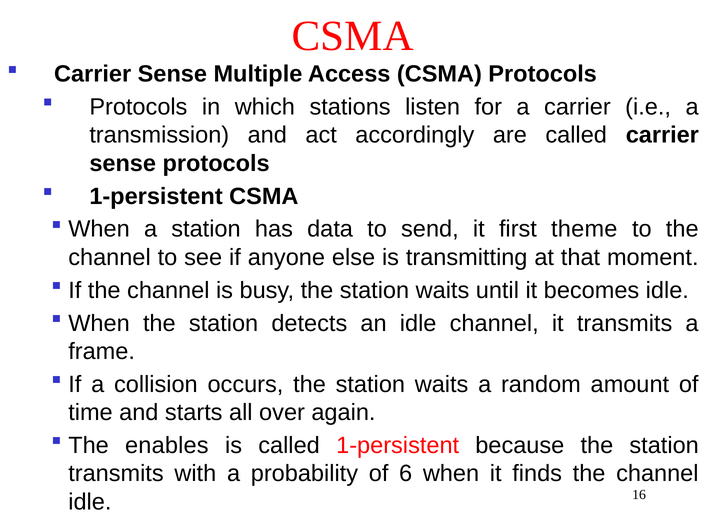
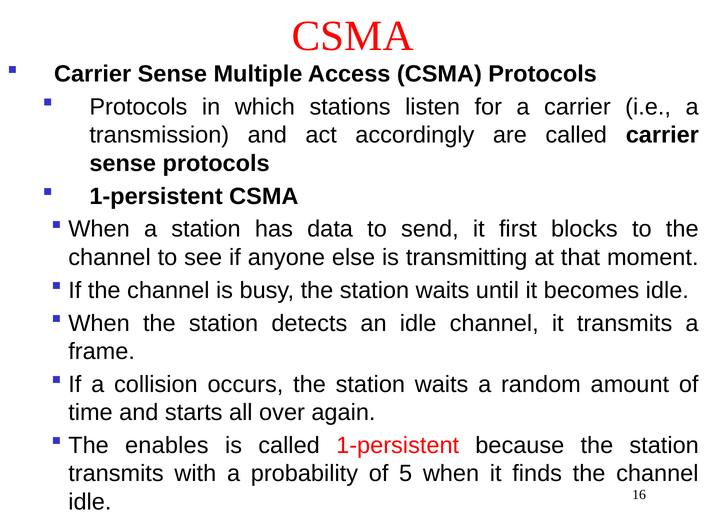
theme: theme -> blocks (584, 229)
6: 6 -> 5 (406, 474)
